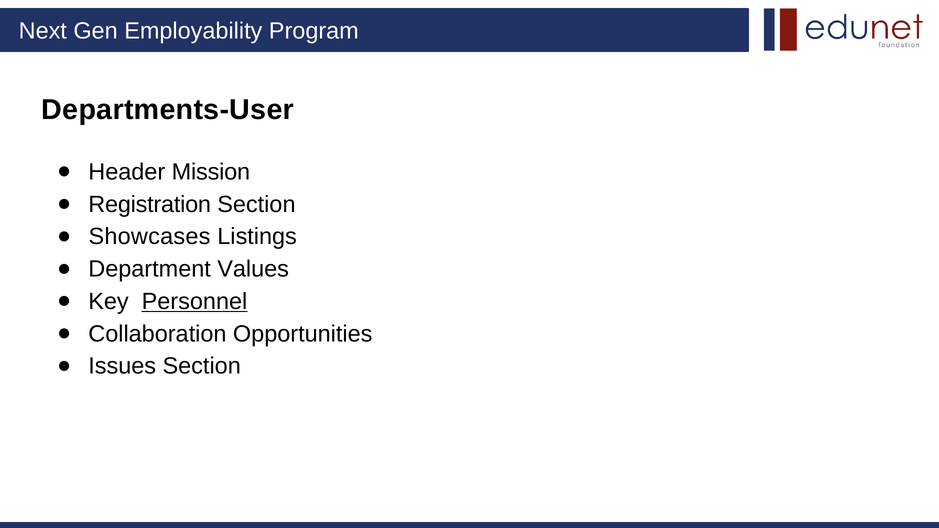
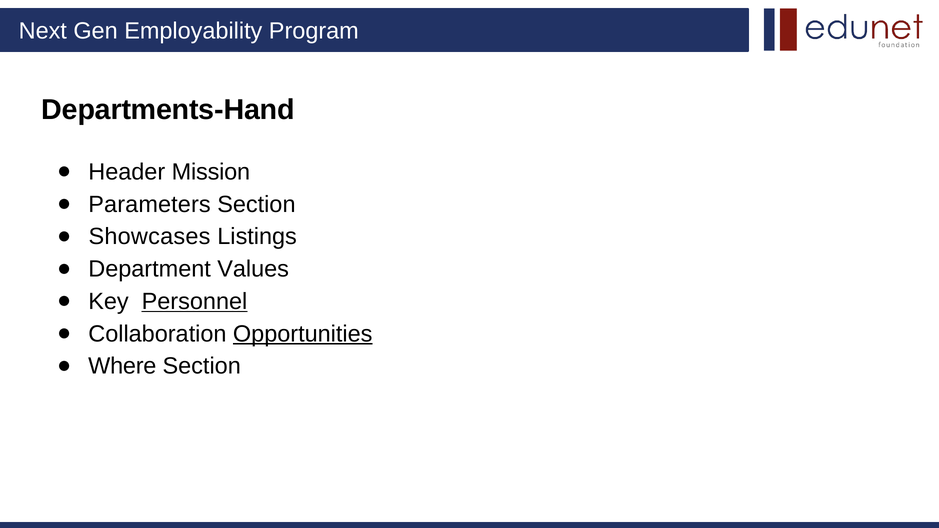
Departments-User: Departments-User -> Departments-Hand (168, 110)
Registration: Registration -> Parameters (150, 204)
Opportunities underline: none -> present (303, 334)
Issues: Issues -> Where (122, 366)
